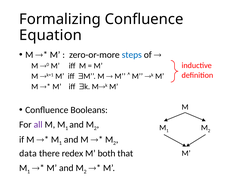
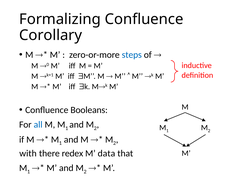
Equation: Equation -> Corollary (51, 35)
all colour: purple -> blue (38, 125)
data: data -> with (28, 154)
both: both -> data (106, 154)
